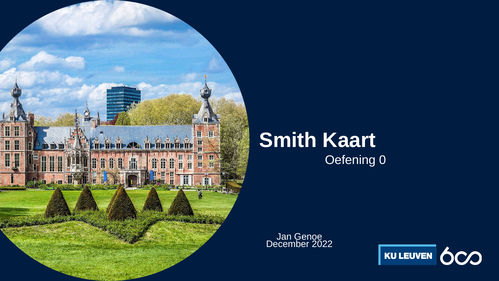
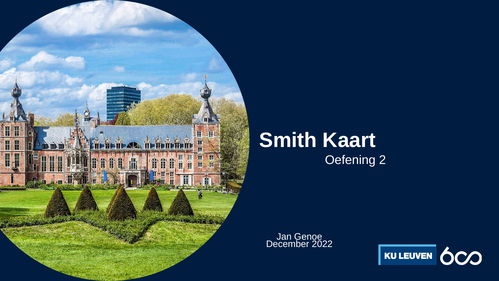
0: 0 -> 2 (383, 160)
